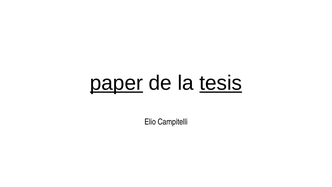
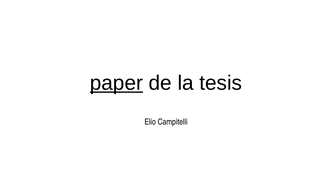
tesis underline: present -> none (221, 83)
